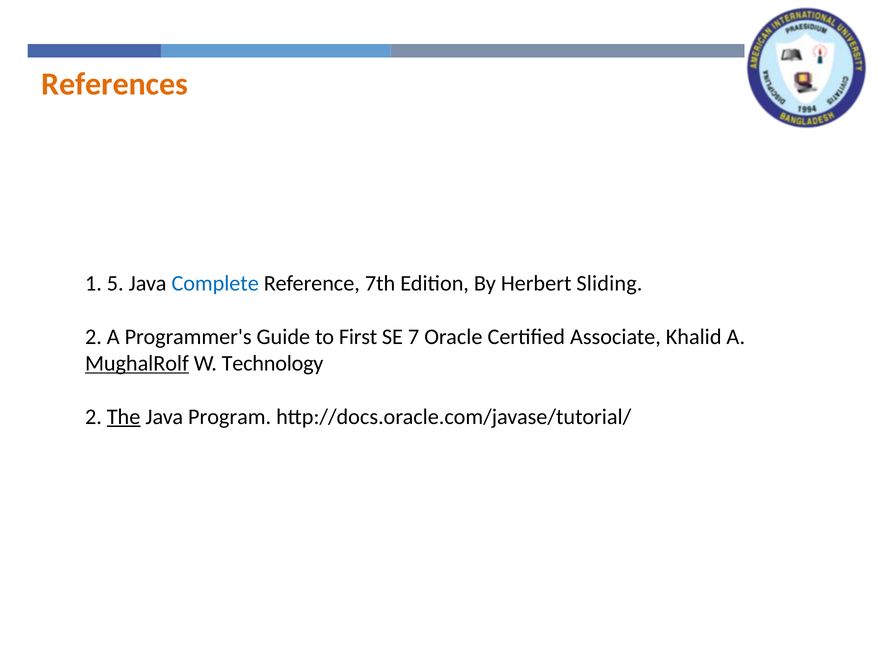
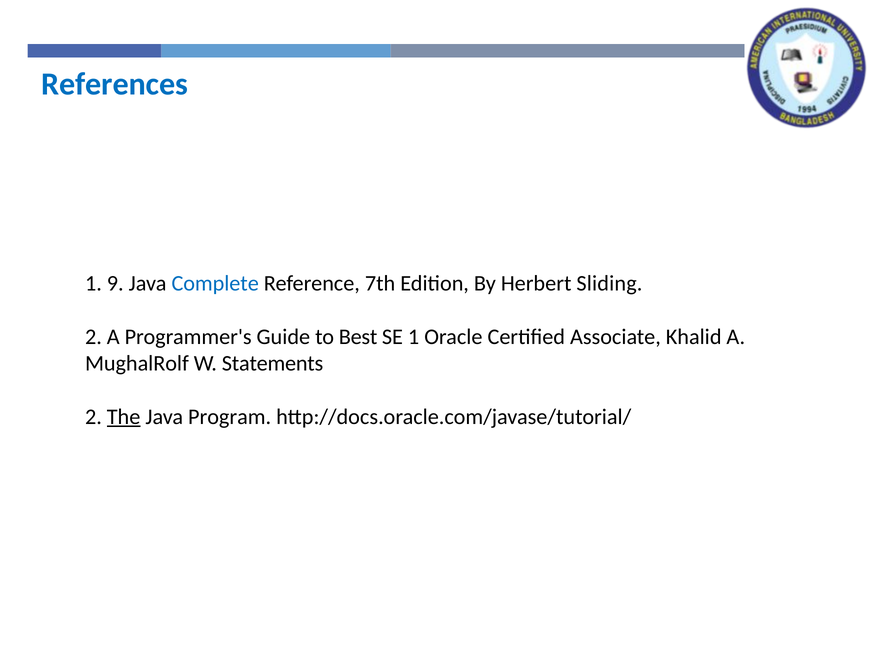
References colour: orange -> blue (115, 84)
5: 5 -> 9 (115, 283)
First: First -> Best (358, 336)
SE 7: 7 -> 1 (414, 336)
MughalRolf underline: present -> none (137, 363)
Technology: Technology -> Statements (273, 363)
